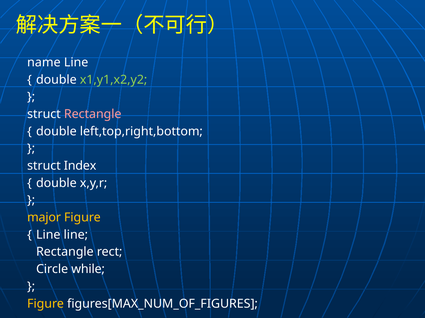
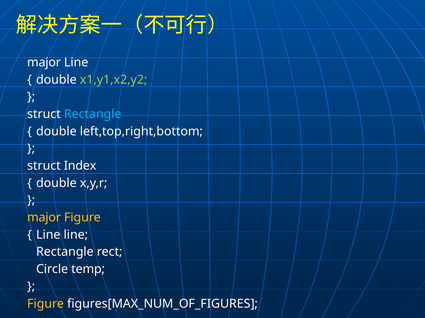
name: name -> major (44, 63)
Rectangle colour: pink -> light blue (93, 114)
while: while -> temp (88, 270)
